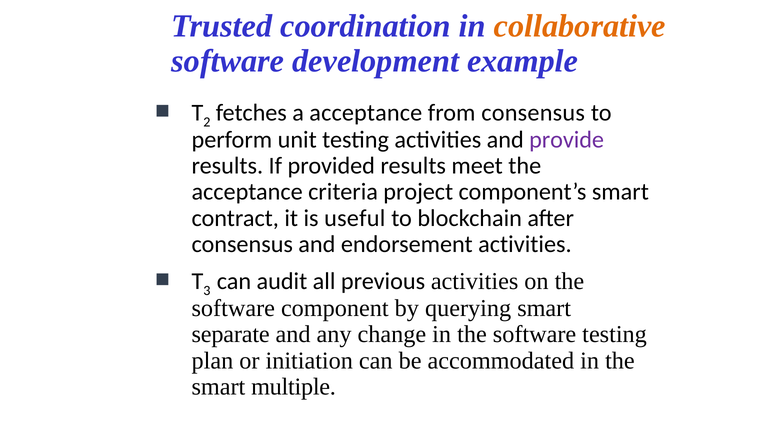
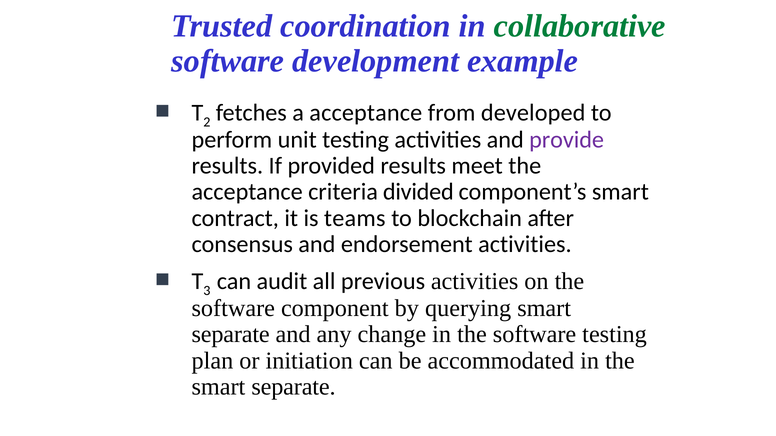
collaborative colour: orange -> green (580, 26)
from consensus: consensus -> developed (533, 113)
project: project -> divided (418, 192)
useful: useful -> teams (355, 218)
multiple: multiple -> separate (293, 387)
